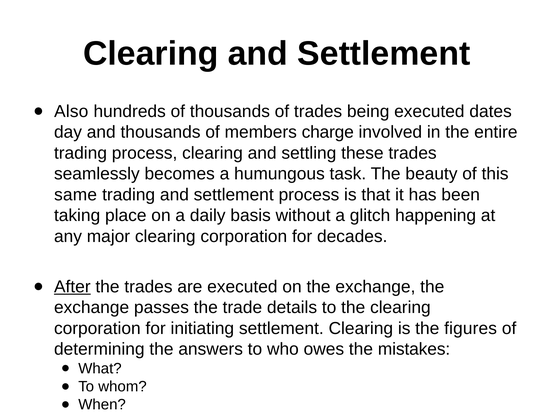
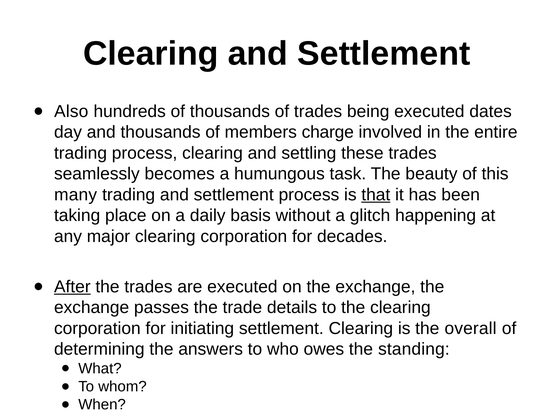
same: same -> many (76, 194)
that underline: none -> present (376, 194)
figures: figures -> overall (471, 328)
mistakes: mistakes -> standing (414, 349)
